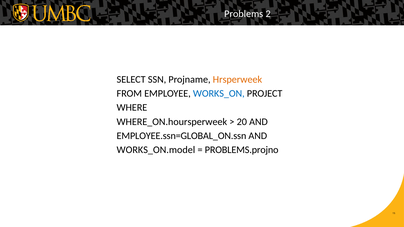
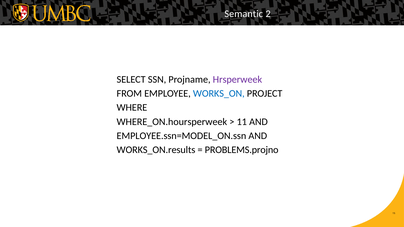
Problems: Problems -> Semantic (244, 14)
Hrsperweek colour: orange -> purple (237, 79)
20: 20 -> 11 (242, 122)
EMPLOYEE.ssn=GLOBAL_ON.ssn: EMPLOYEE.ssn=GLOBAL_ON.ssn -> EMPLOYEE.ssn=MODEL_ON.ssn (181, 136)
WORKS_ON.model: WORKS_ON.model -> WORKS_ON.results (156, 150)
